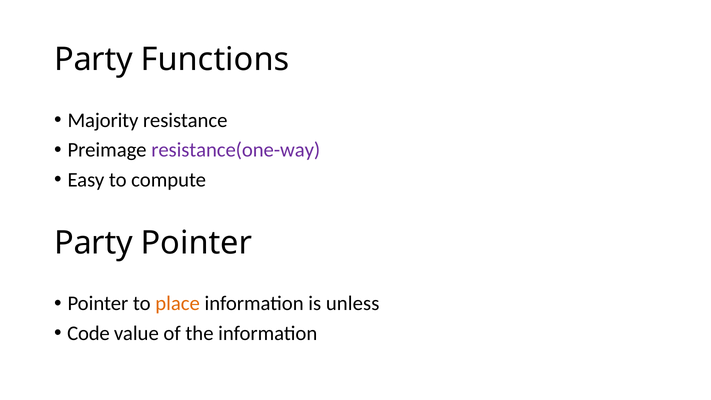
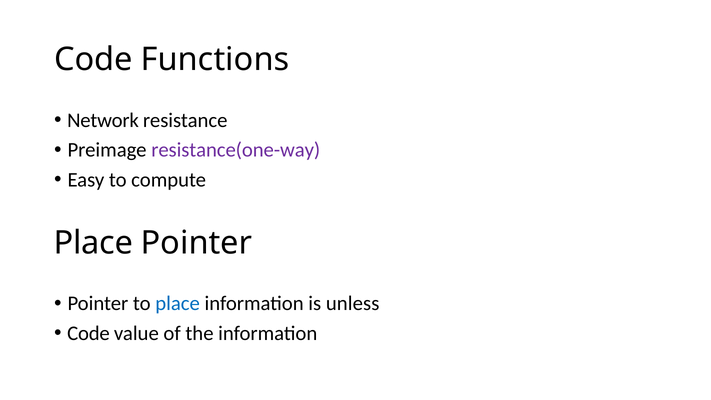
Party: Party -> Code (93, 60)
Majority: Majority -> Network (103, 120)
Party: Party -> Place (93, 243)
place colour: orange -> blue (178, 303)
